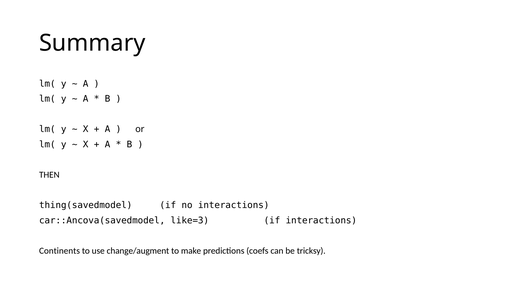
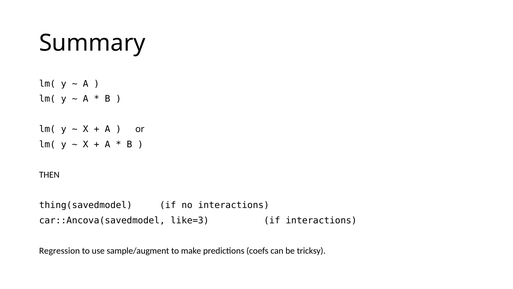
Continents: Continents -> Regression (59, 250)
change/augment: change/augment -> sample/augment (138, 250)
